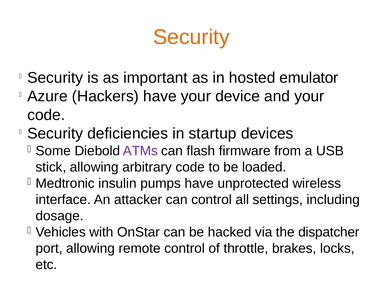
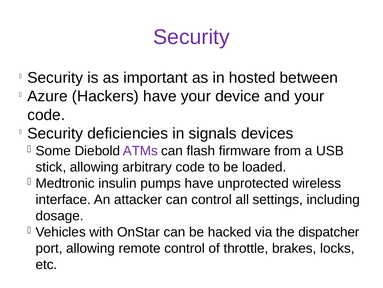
Security colour: orange -> purple (191, 37)
emulator: emulator -> between (309, 78)
startup: startup -> signals (213, 133)
